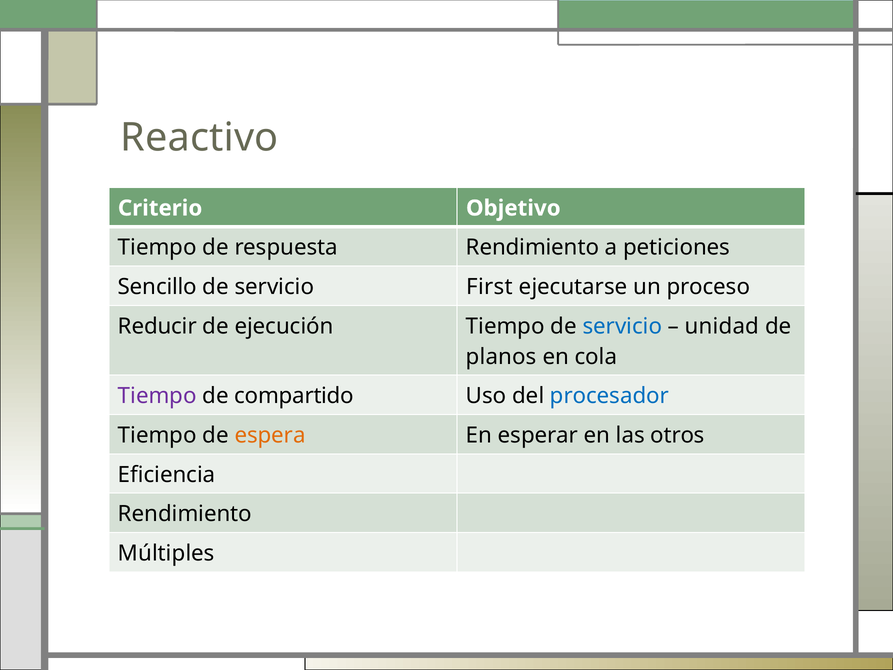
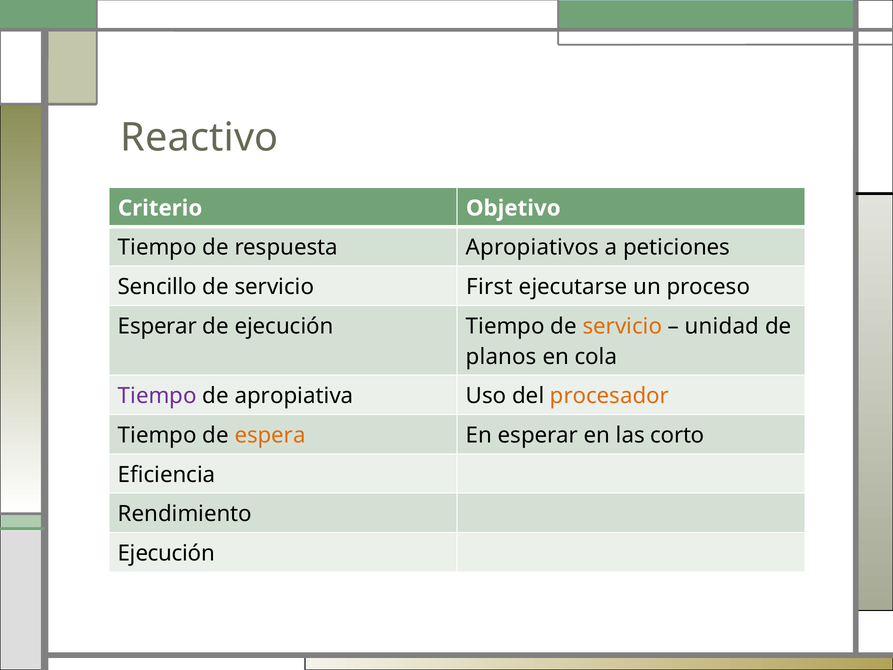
respuesta Rendimiento: Rendimiento -> Apropiativos (532, 247)
Reducir: Reducir -> Esperar (157, 326)
servicio colour: blue -> orange (622, 326)
compartido: compartido -> apropiativa (294, 396)
procesador colour: blue -> orange (609, 396)
otros: otros -> corto (677, 435)
Múltiples: Múltiples -> Ejecución (166, 553)
